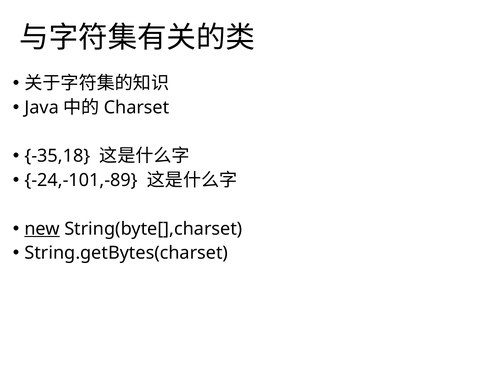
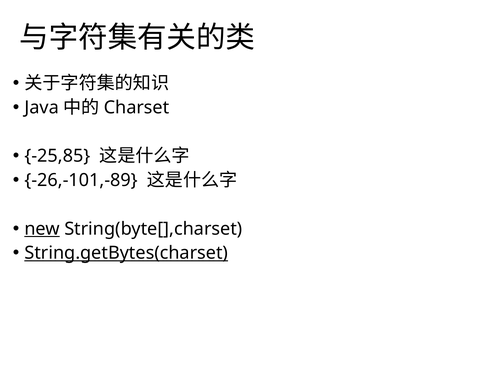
-35,18: -35,18 -> -25,85 (57, 156)
-24,-101,-89: -24,-101,-89 -> -26,-101,-89 (81, 180)
String.getBytes(charset underline: none -> present (126, 253)
